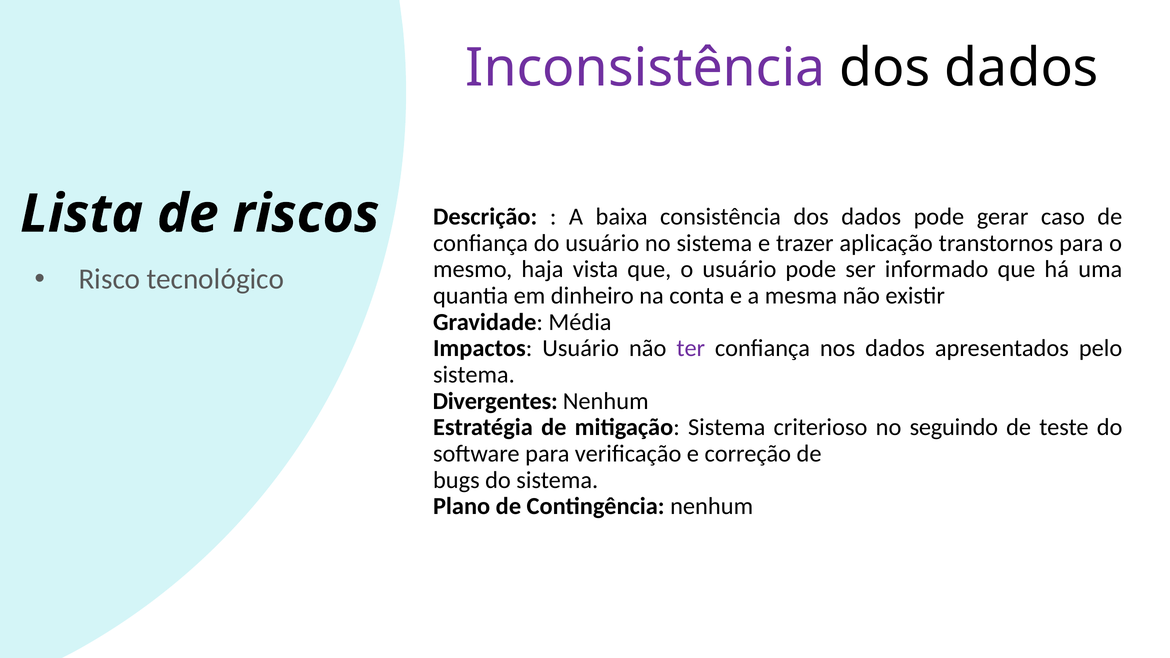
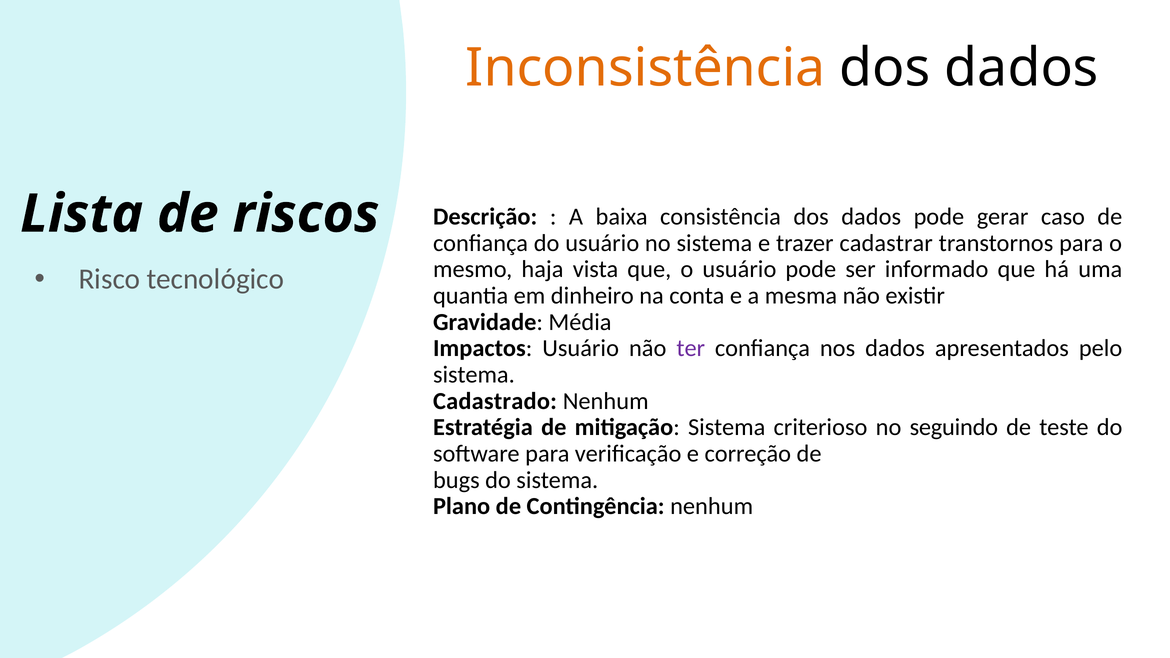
Inconsistência colour: purple -> orange (645, 68)
aplicação: aplicação -> cadastrar (886, 243)
Divergentes: Divergentes -> Cadastrado (495, 401)
